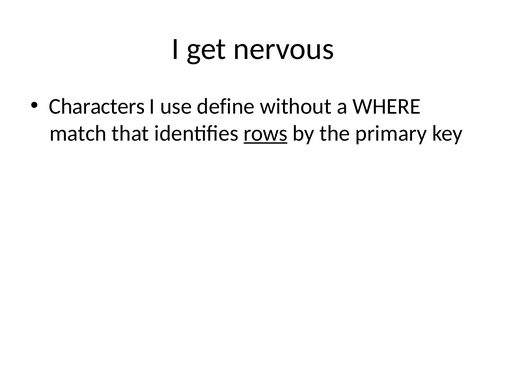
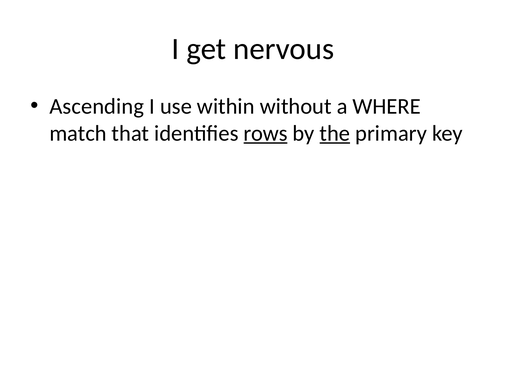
Characters: Characters -> Ascending (97, 106)
define: define -> within (226, 106)
the underline: none -> present (335, 133)
